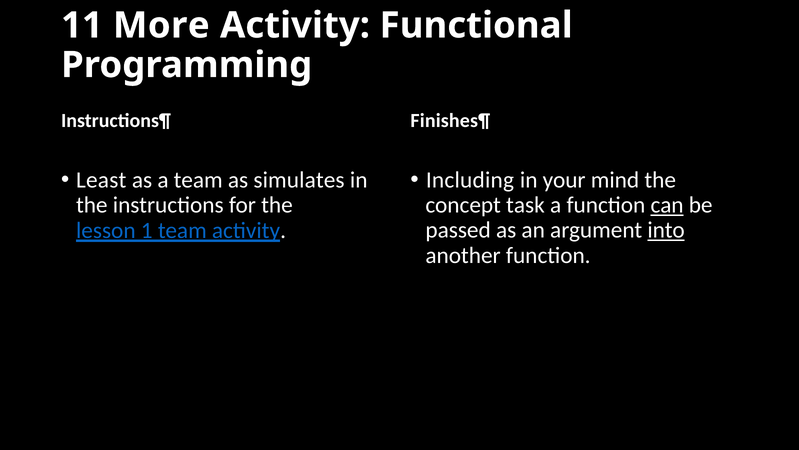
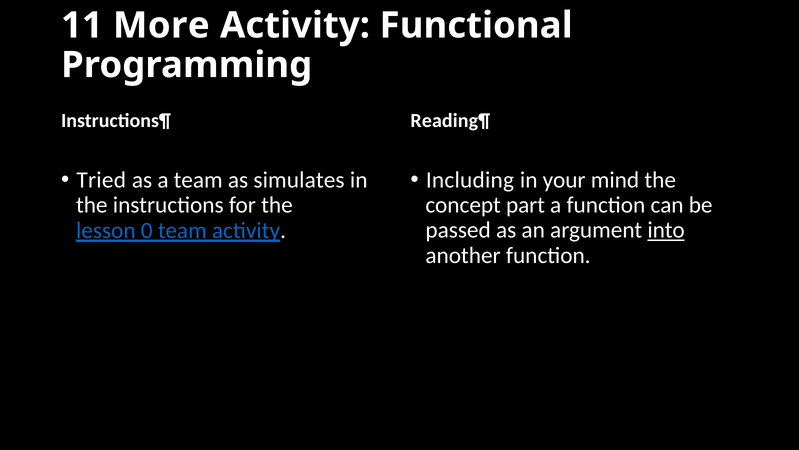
Finishes¶: Finishes¶ -> Reading¶ (450, 120)
Least: Least -> Tried (101, 180)
task: task -> part (526, 205)
can underline: present -> none (667, 205)
1: 1 -> 0 (147, 230)
